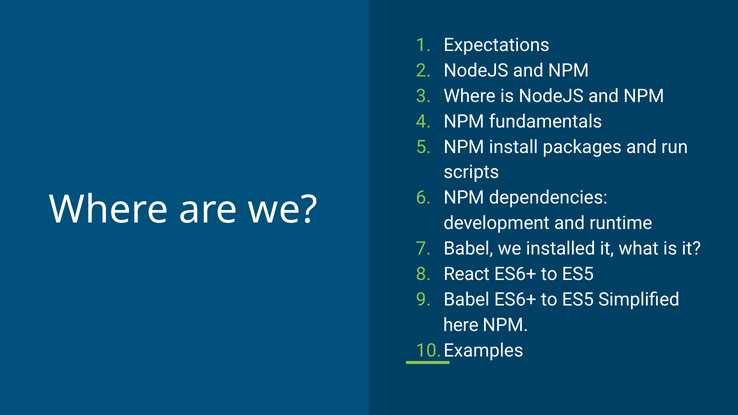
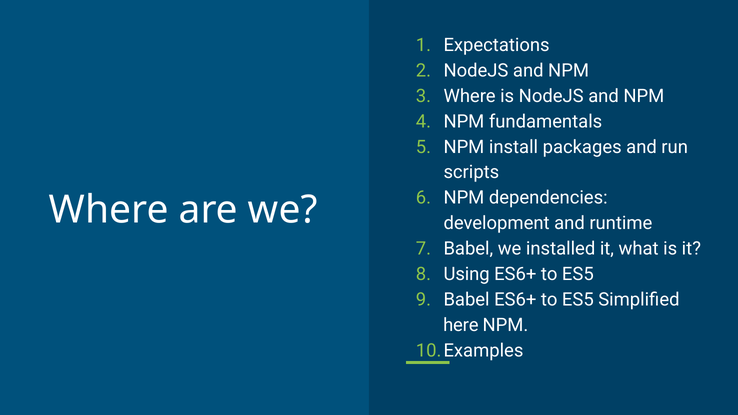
React: React -> Using (467, 274)
